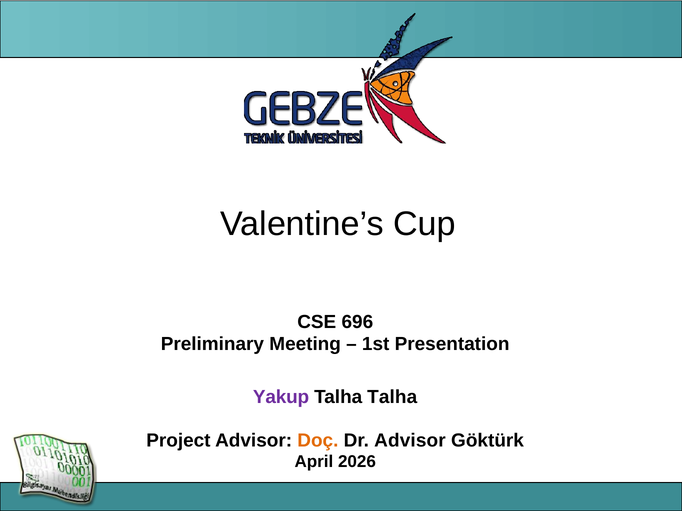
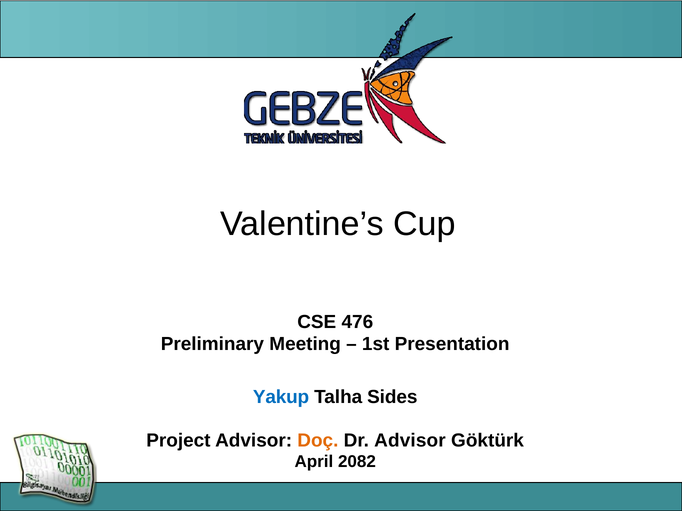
696: 696 -> 476 (357, 322)
Yakup colour: purple -> blue (281, 397)
Talha Talha: Talha -> Sides (392, 397)
2026: 2026 -> 2082 (357, 462)
